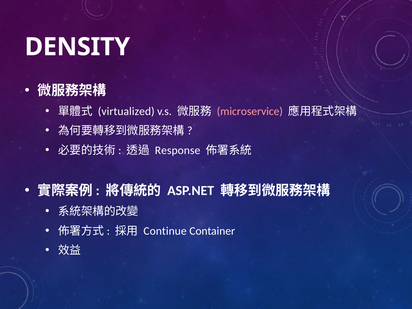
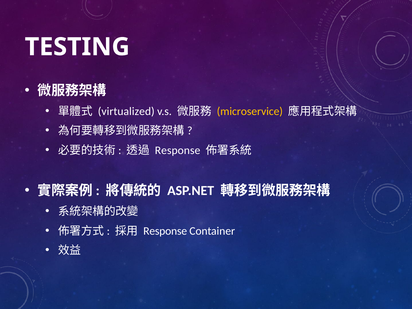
DENSITY: DENSITY -> TESTING (77, 47)
microservice colour: pink -> yellow (250, 111)
Continue: Continue -> Response (165, 231)
